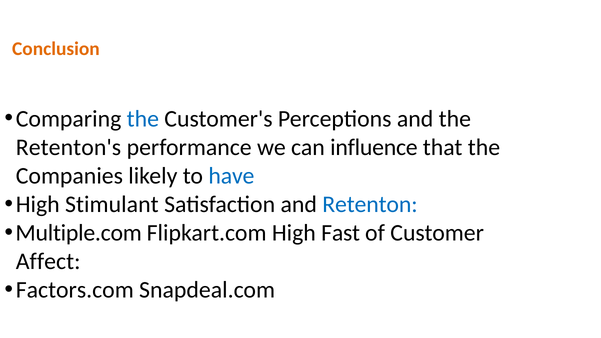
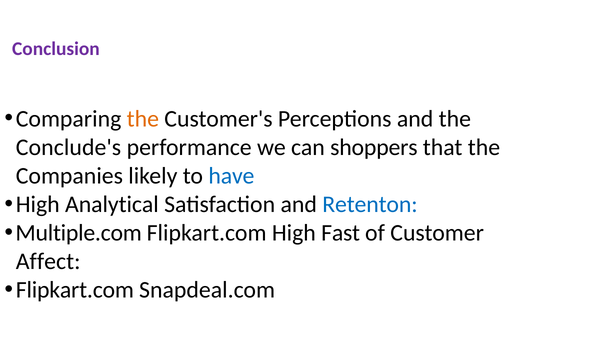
Conclusion colour: orange -> purple (56, 49)
the colour: blue -> orange (143, 119)
Retenton's: Retenton's -> Conclude's (68, 147)
influence: influence -> shoppers (374, 147)
Stimulant: Stimulant -> Analytical (112, 204)
Factors.com: Factors.com -> Flipkart.com (75, 290)
